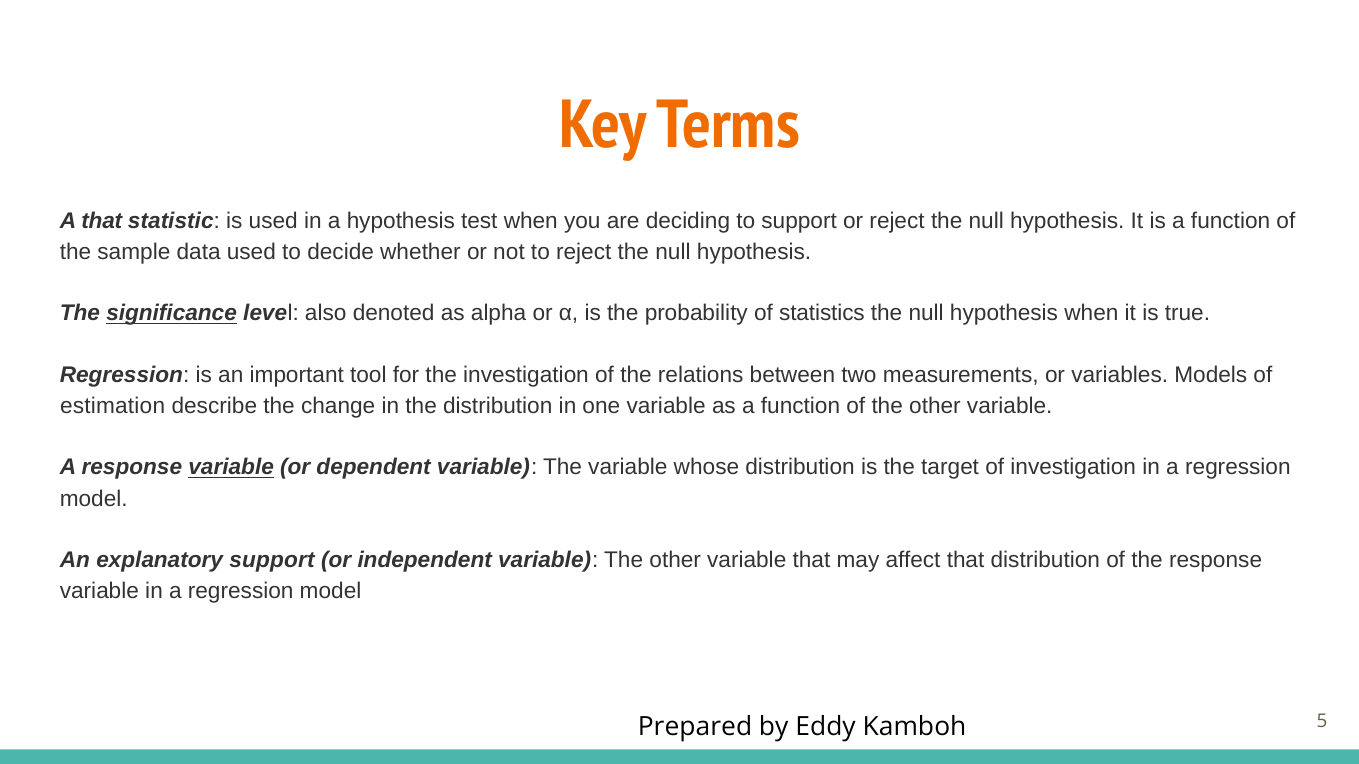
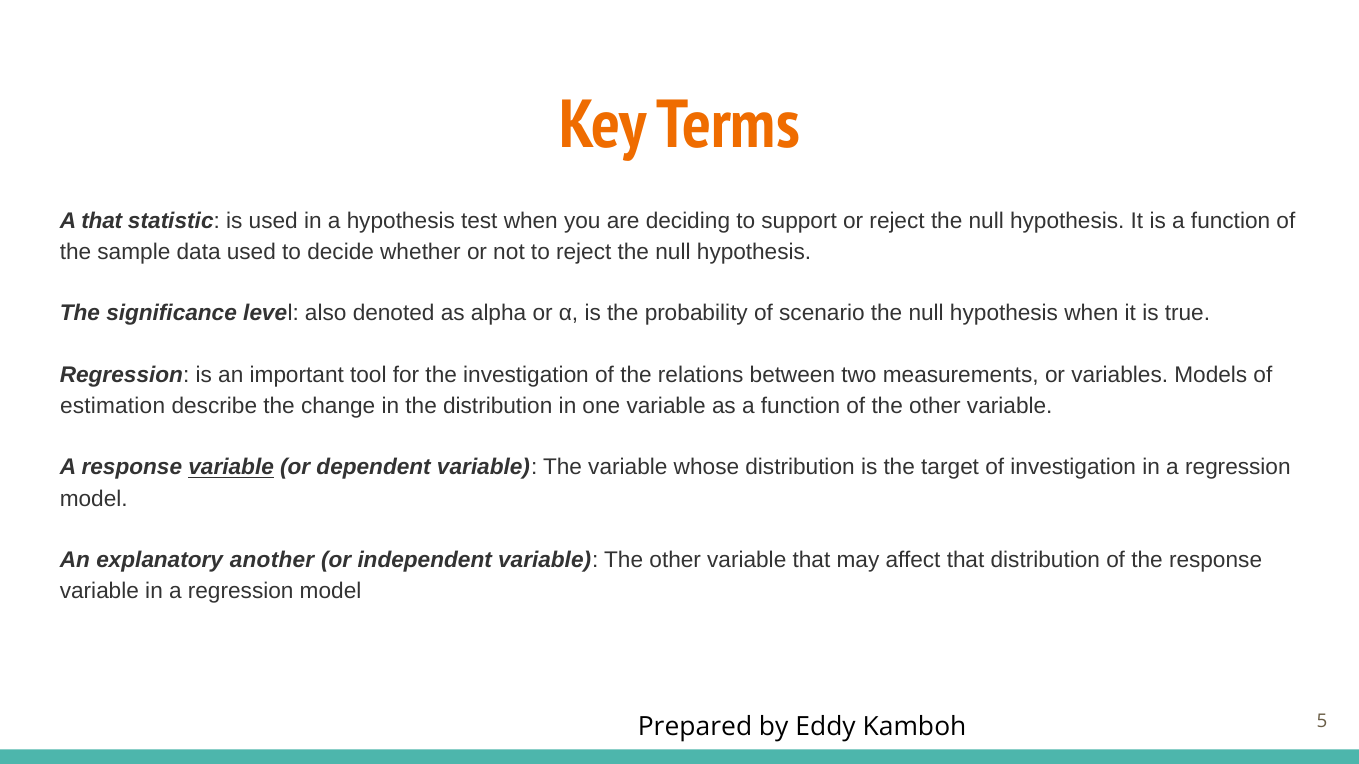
significance underline: present -> none (172, 314)
statistics: statistics -> scenario (822, 314)
explanatory support: support -> another (272, 560)
